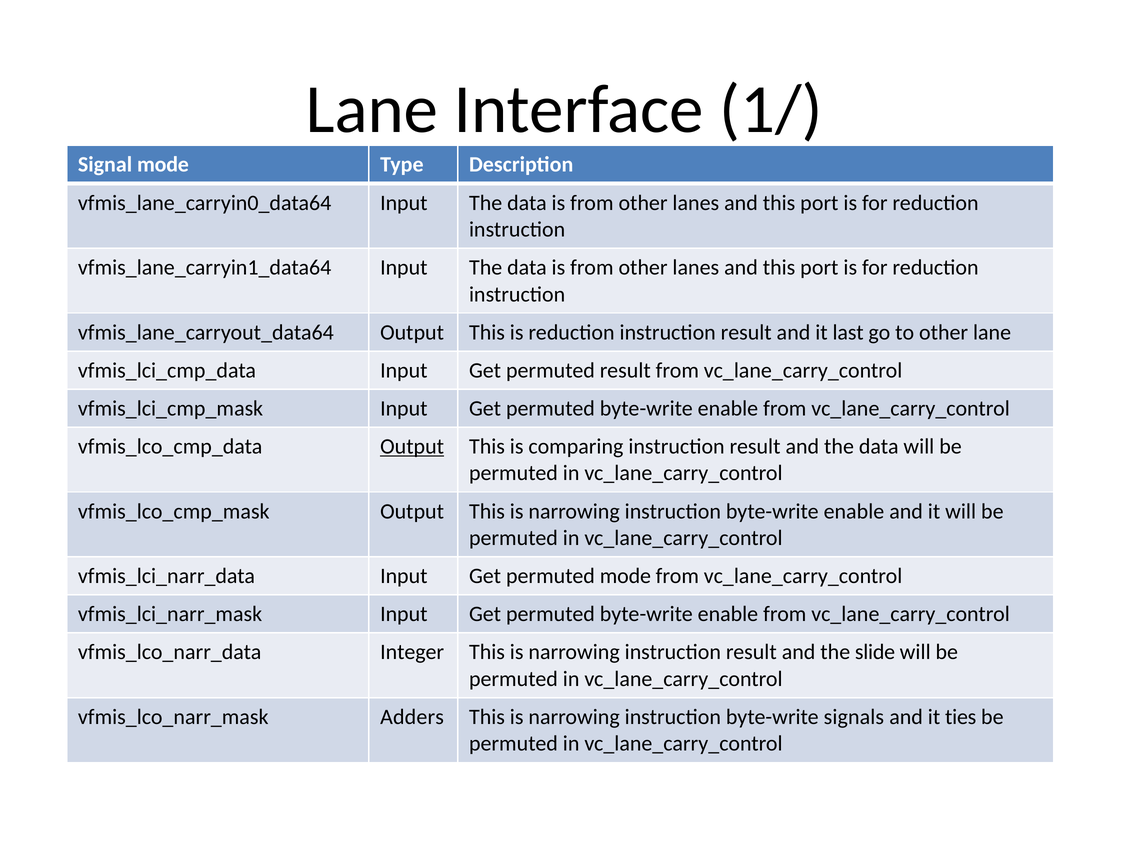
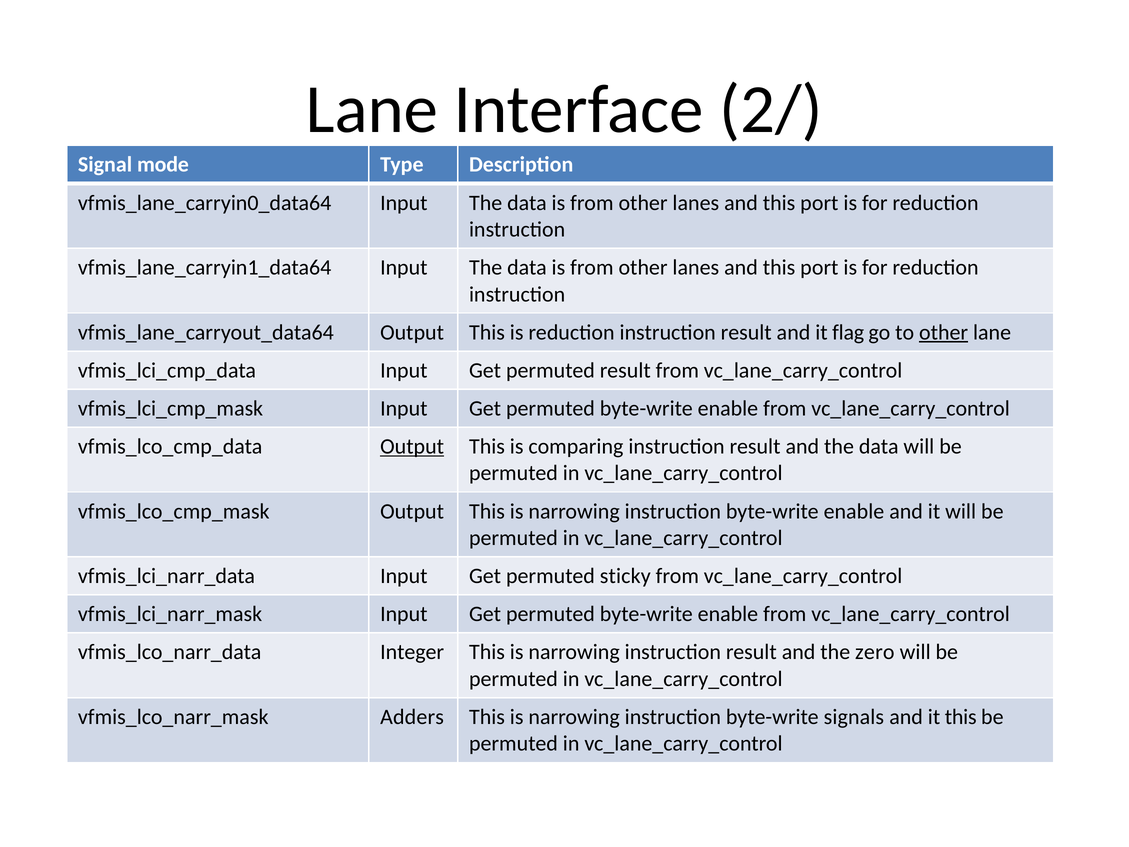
1/: 1/ -> 2/ (771, 109)
last: last -> flag (848, 332)
other underline: none -> present (944, 332)
permuted mode: mode -> sticky (625, 576)
slide: slide -> zero (875, 652)
it ties: ties -> this (961, 717)
